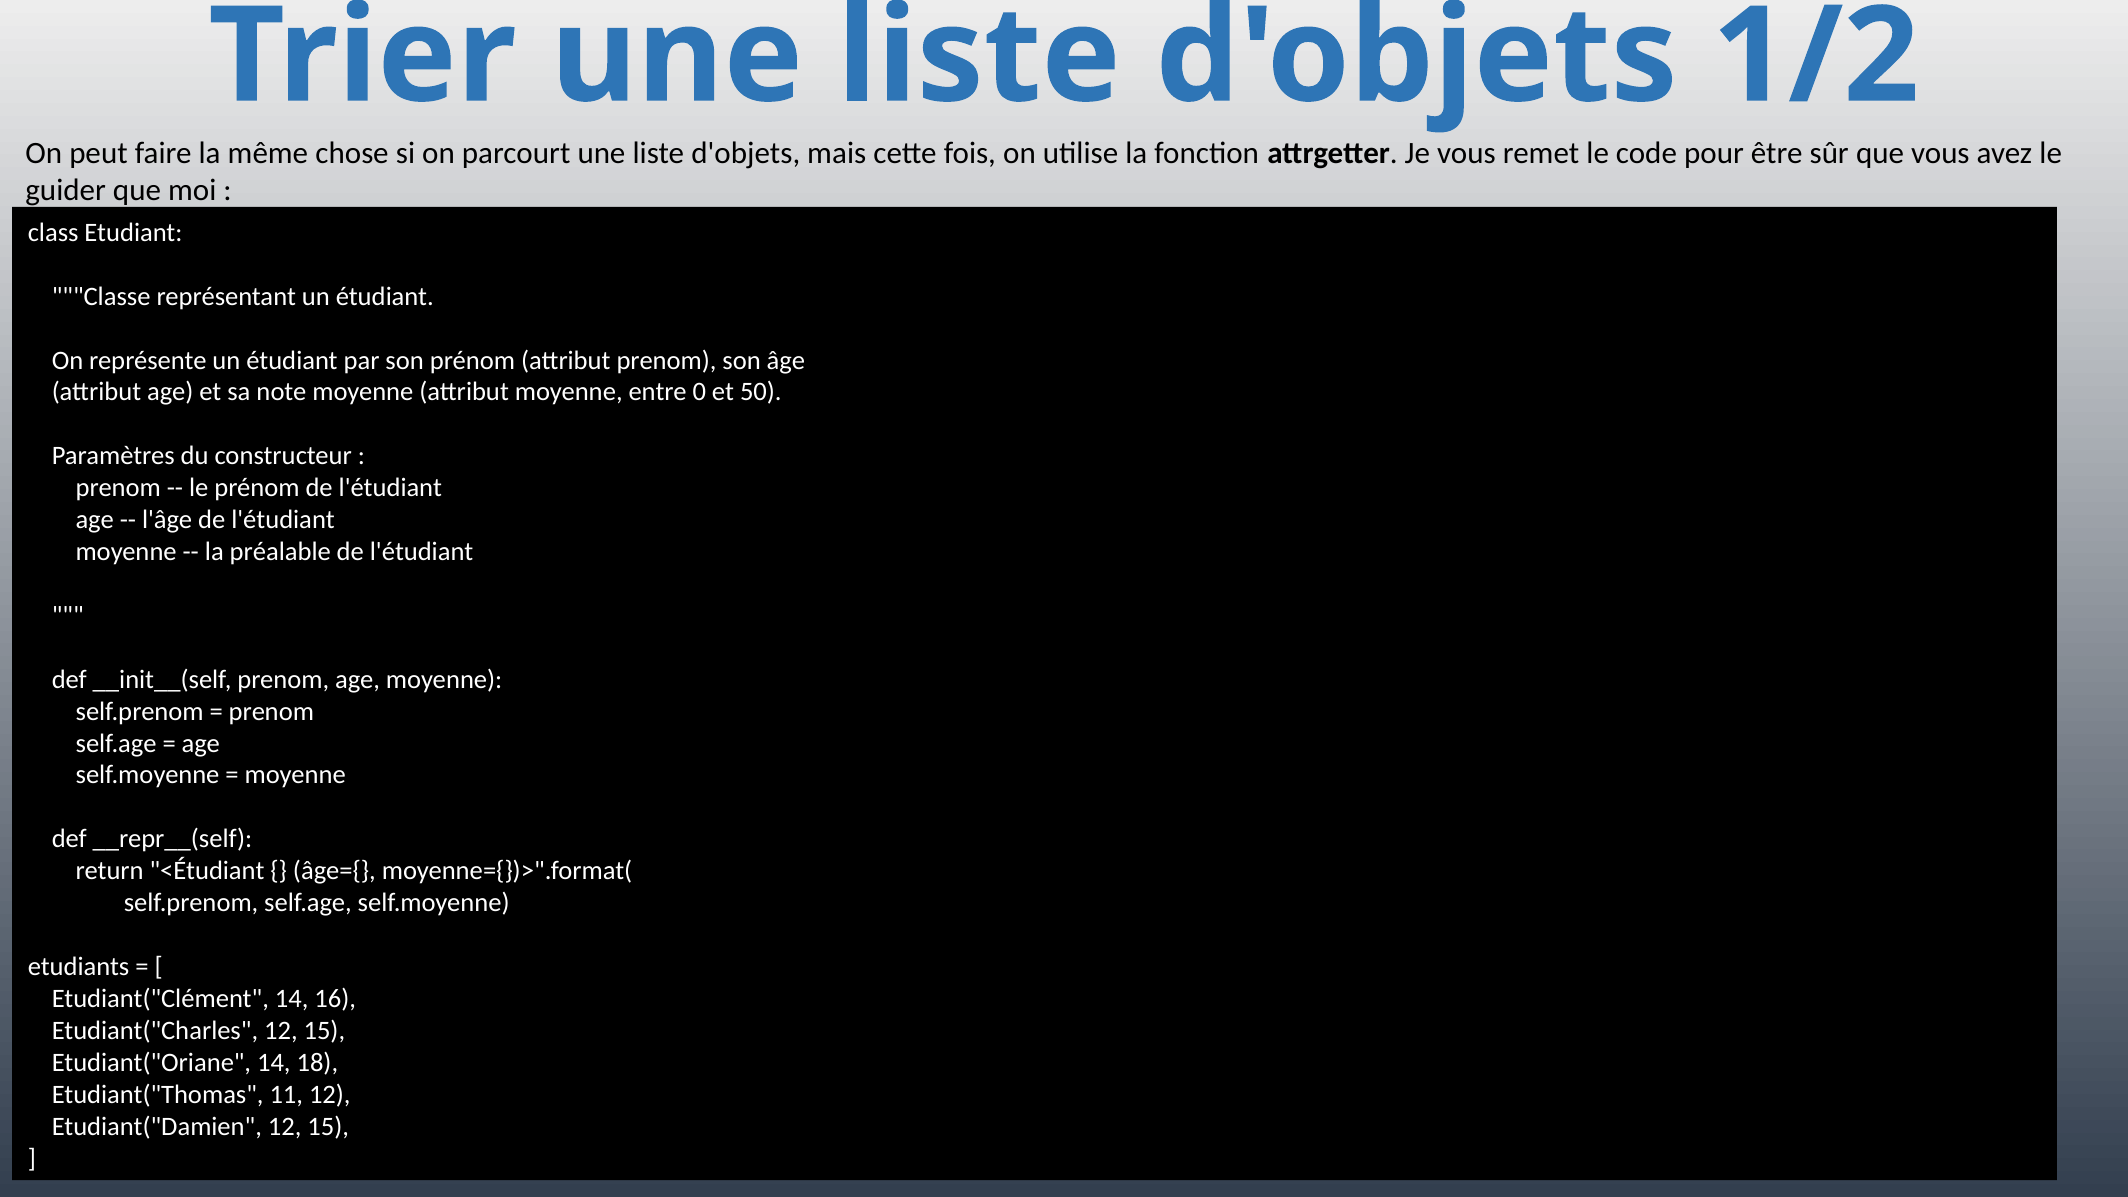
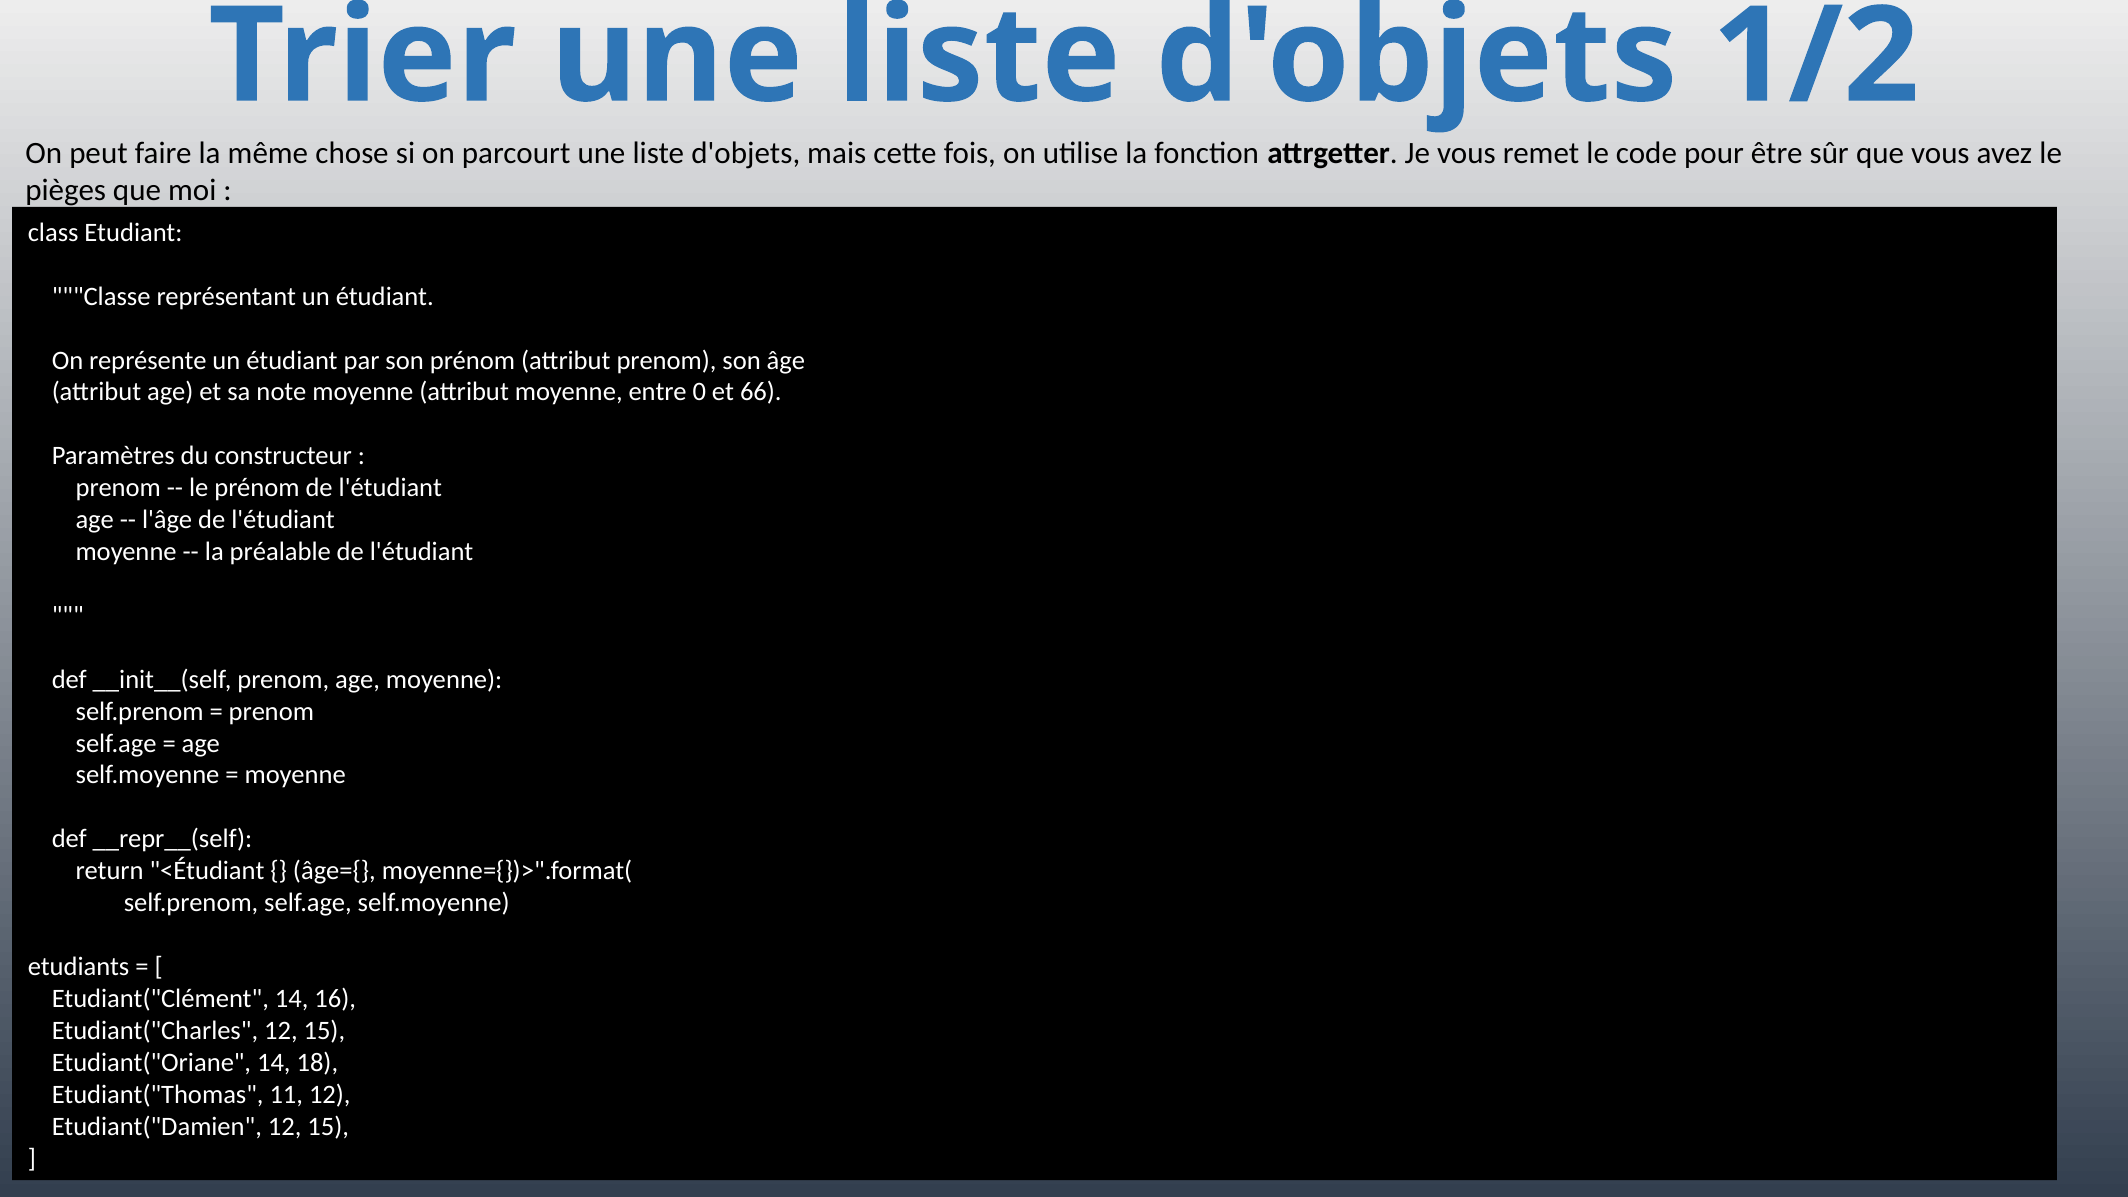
guider: guider -> pièges (66, 190)
50: 50 -> 66 (761, 392)
